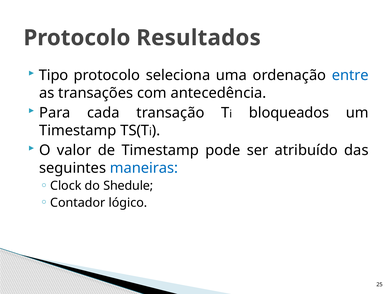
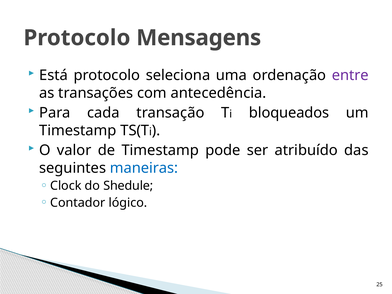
Resultados: Resultados -> Mensagens (199, 38)
Tipo: Tipo -> Está (54, 75)
entre colour: blue -> purple (350, 75)
